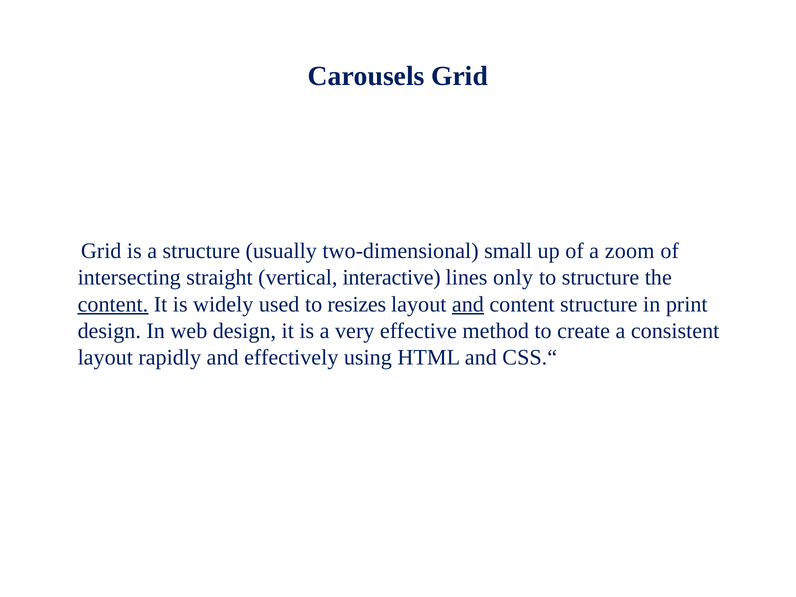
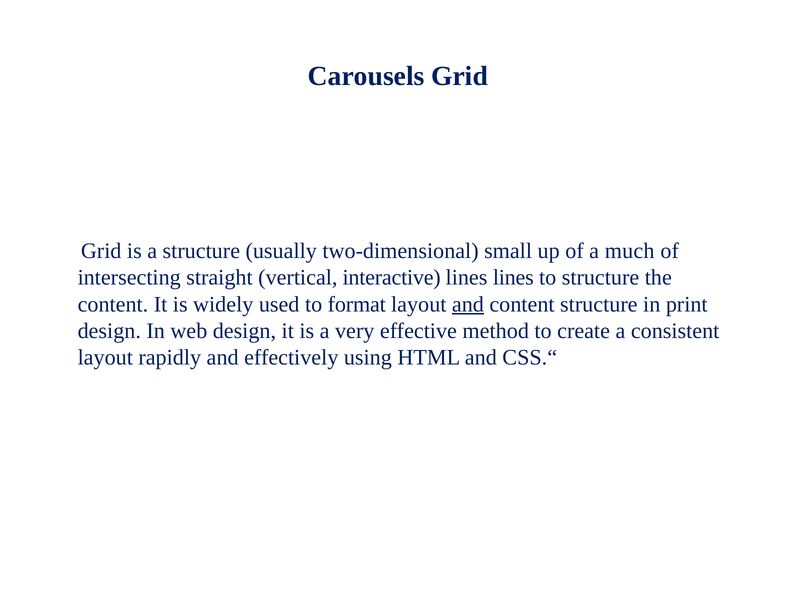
zoom: zoom -> much (630, 251)
lines only: only -> lines (513, 278)
content underline: present -> none (113, 304)
resizes: resizes -> format (357, 304)
